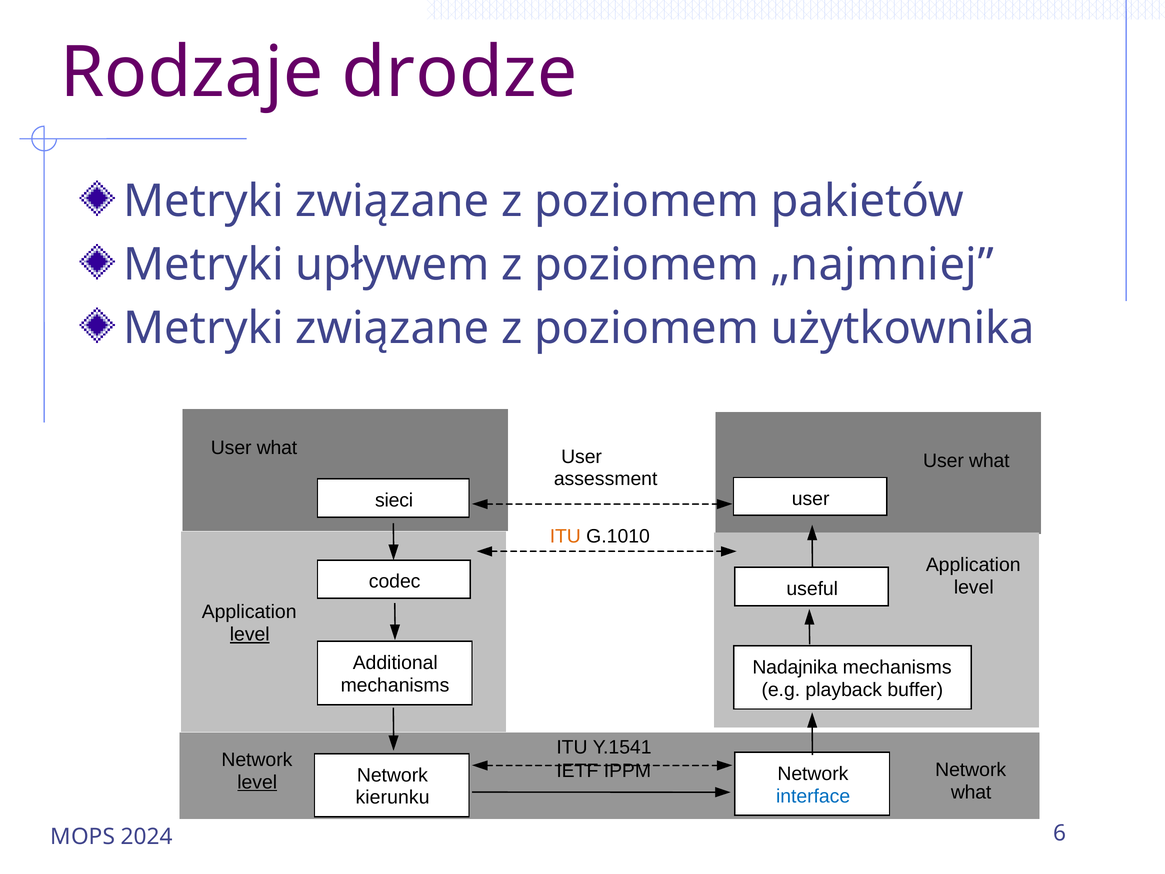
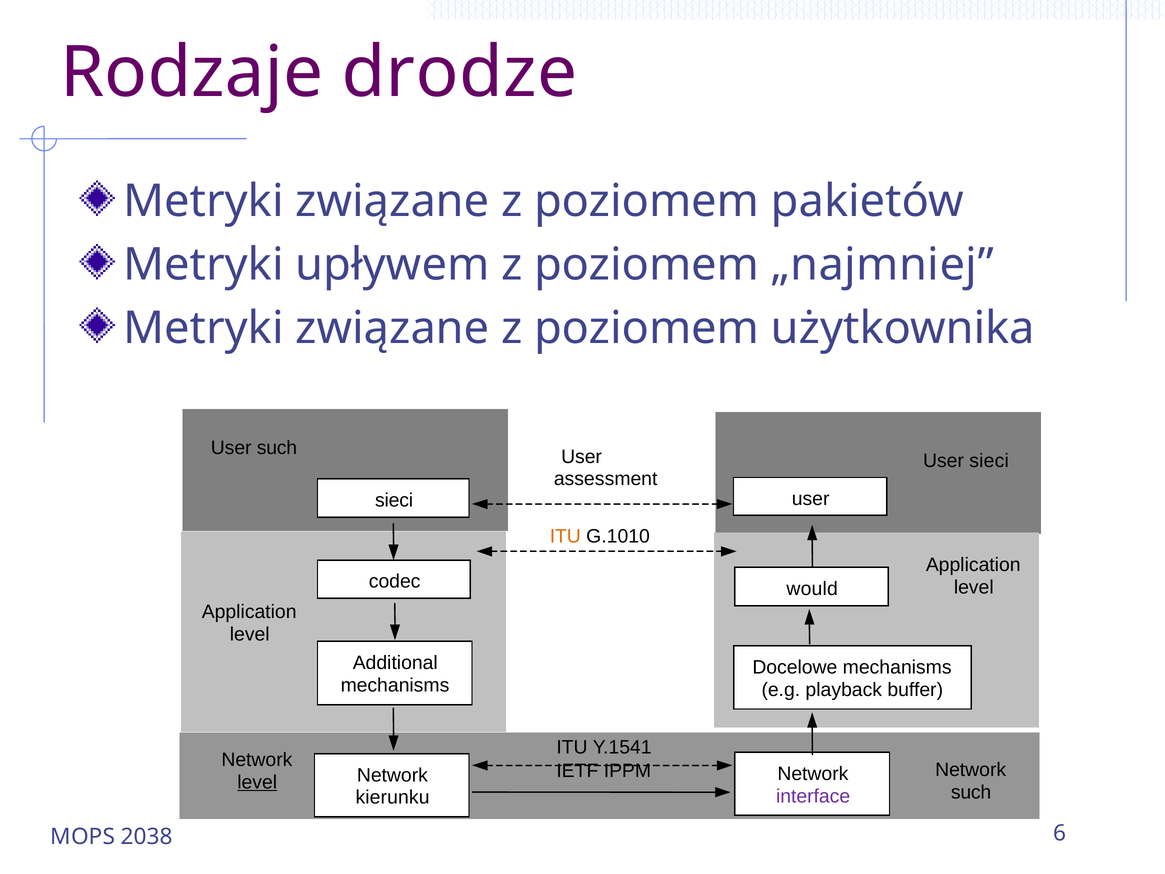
what: what -> such (277, 448)
what: what -> sieci (989, 461)
useful: useful -> would (812, 589)
level underline: present -> none (250, 634)
Nadajnika: Nadajnika -> Docelowe (795, 667)
what: what -> such (971, 792)
interface colour: blue -> purple (813, 796)
2024: 2024 -> 2038 (147, 836)
